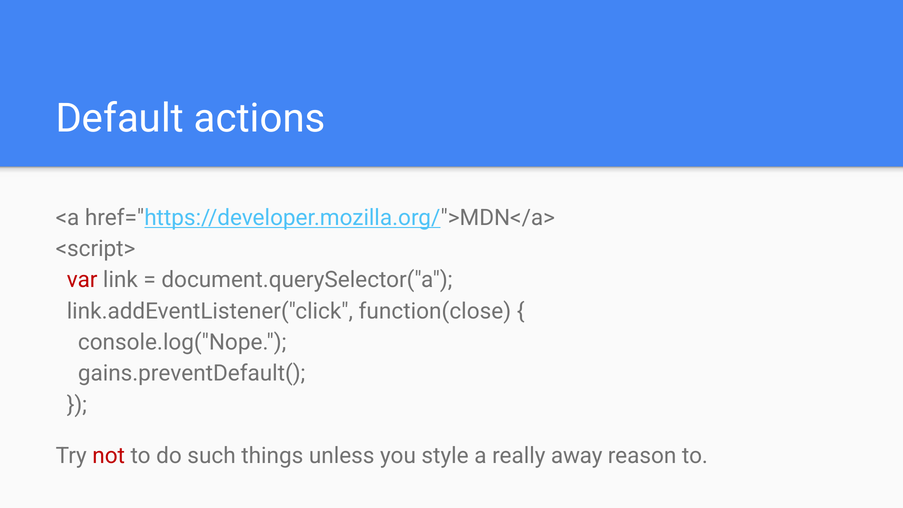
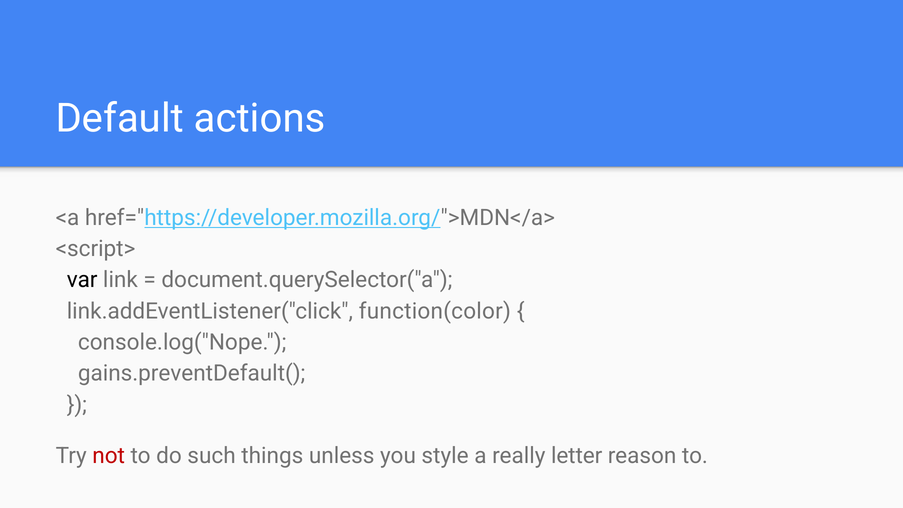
var colour: red -> black (82, 280)
function(close: function(close -> function(color (435, 311)
away: away -> letter (577, 456)
